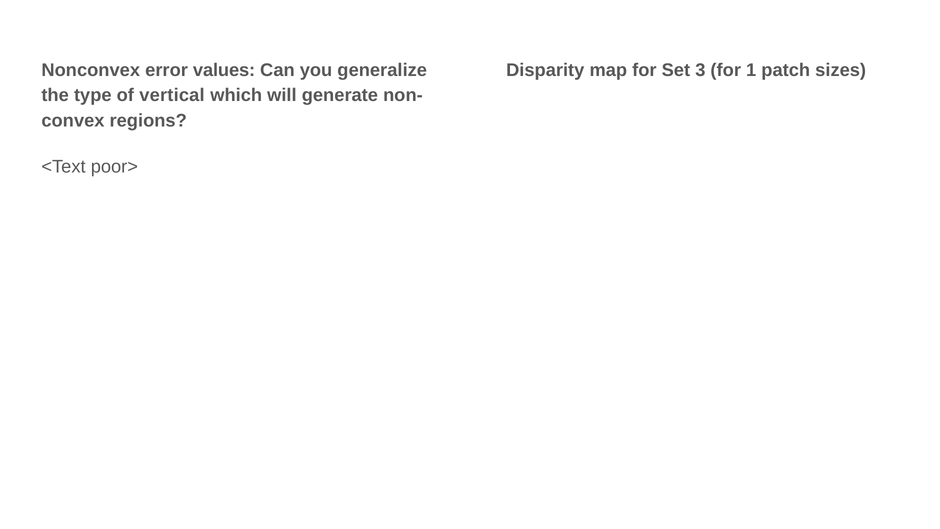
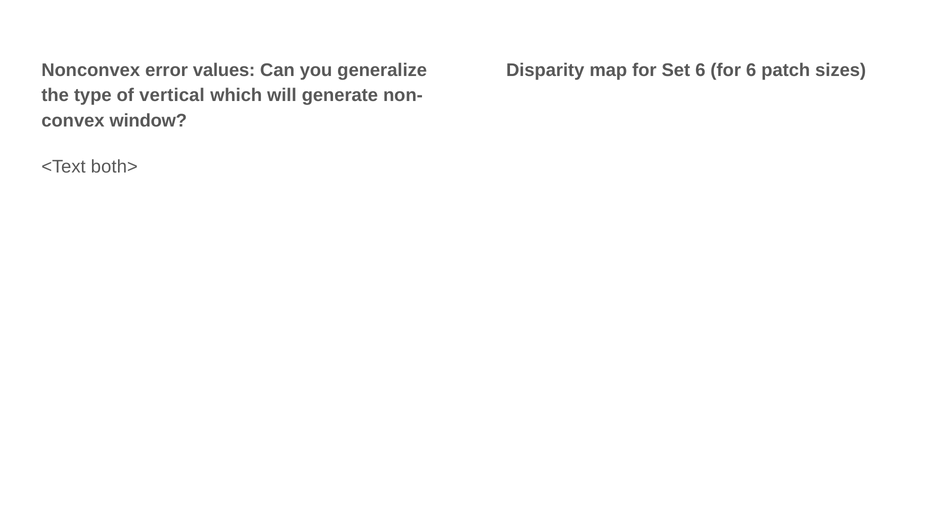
Set 3: 3 -> 6 (700, 70)
for 1: 1 -> 6 (751, 70)
regions: regions -> window (148, 120)
poor>: poor> -> both> (114, 166)
